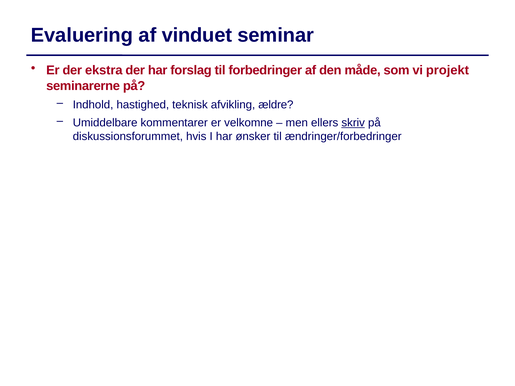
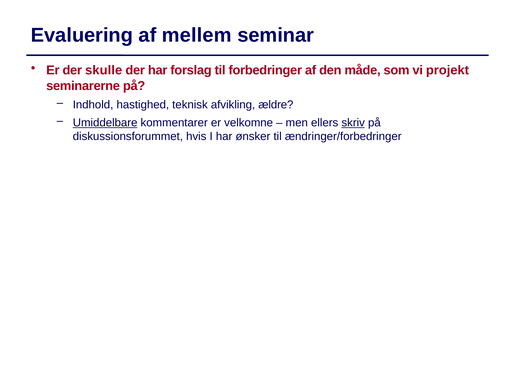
vinduet: vinduet -> mellem (197, 35)
ekstra: ekstra -> skulle (104, 70)
Umiddelbare underline: none -> present (105, 123)
